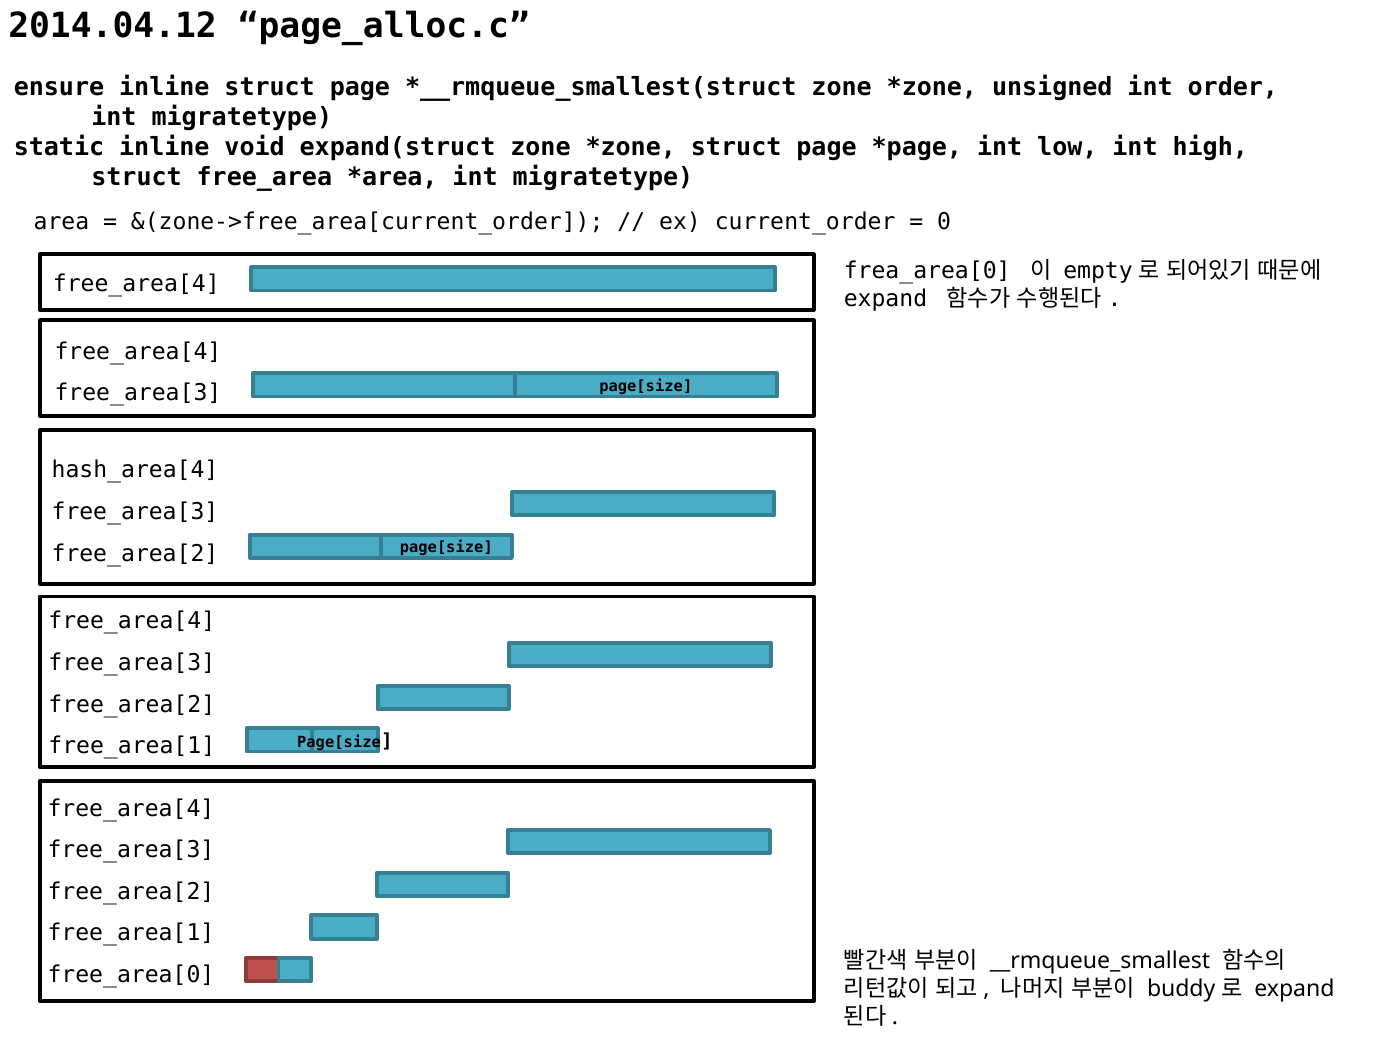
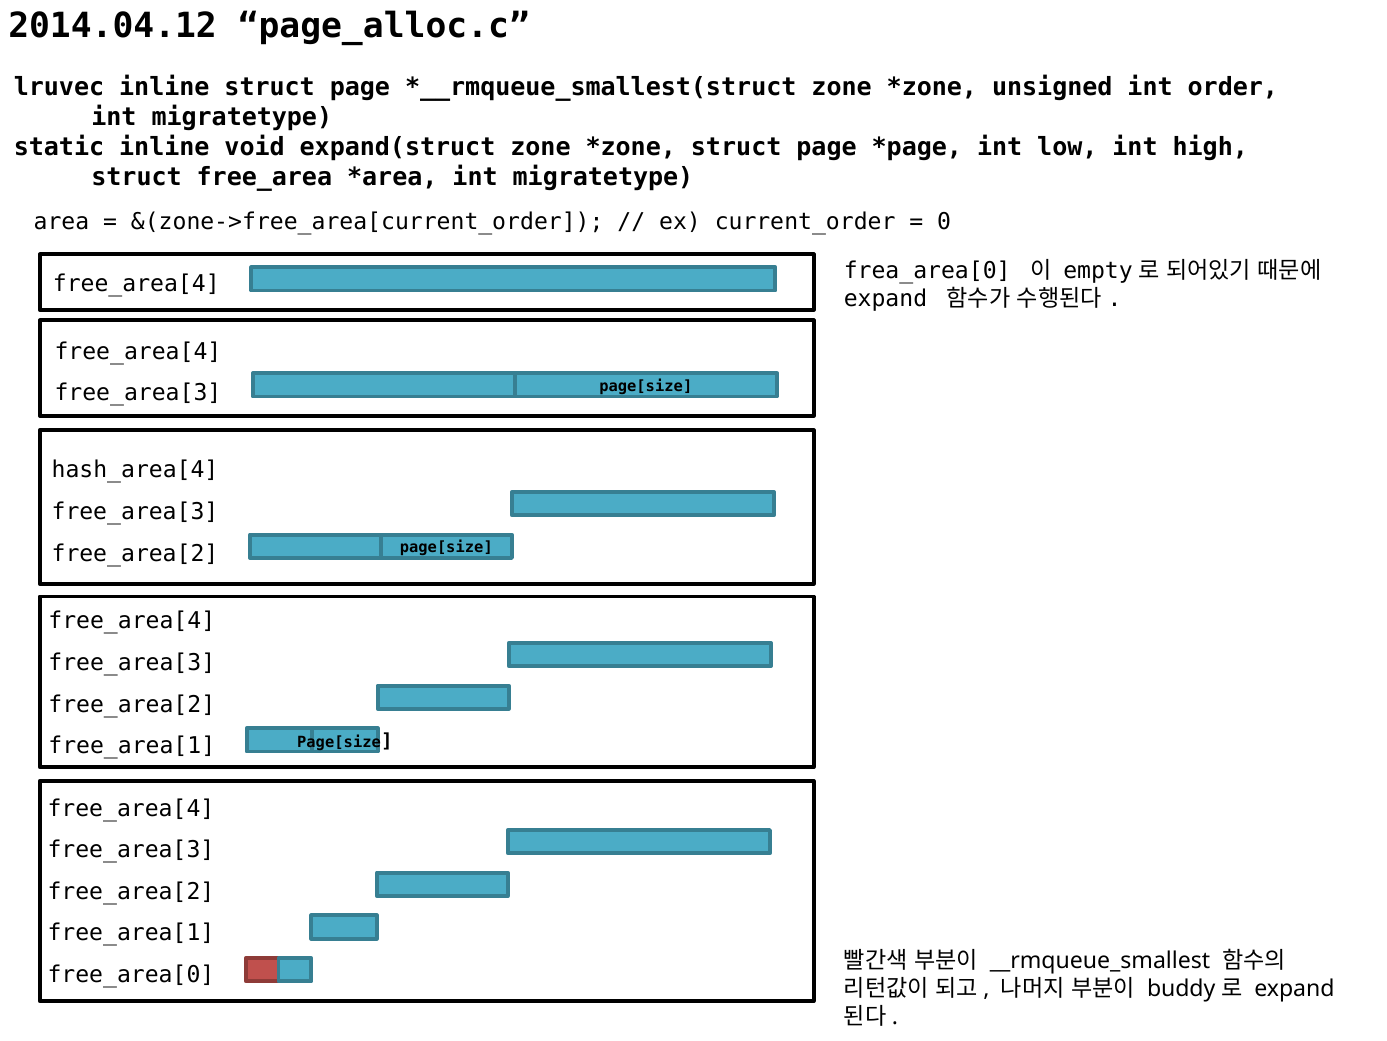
ensure: ensure -> lruvec (59, 87)
